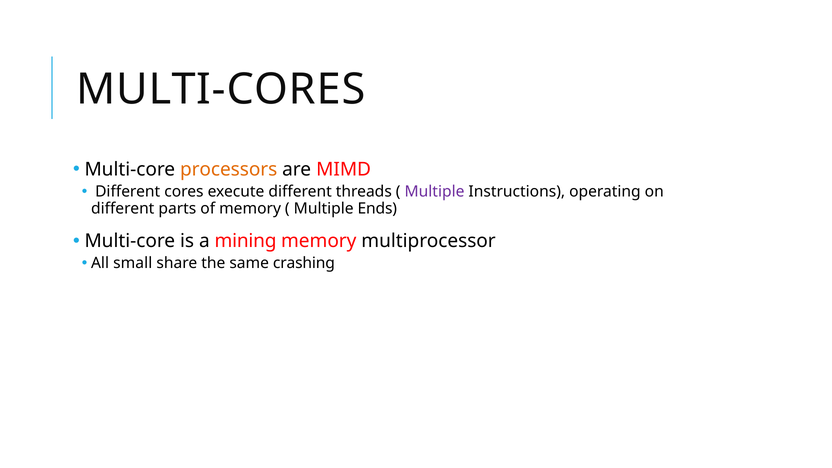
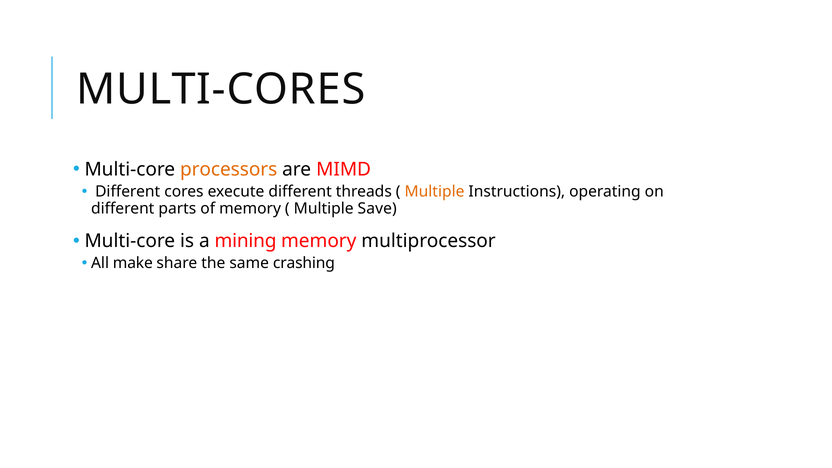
Multiple colour: purple -> orange (435, 192)
Ends: Ends -> Save (377, 208)
small: small -> make (133, 263)
